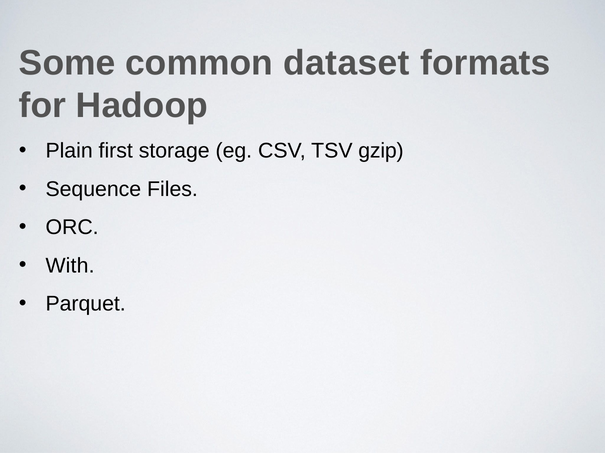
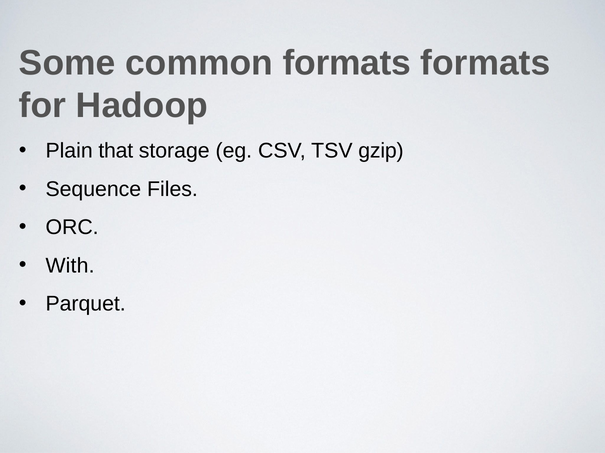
common dataset: dataset -> formats (347, 63)
first: first -> that (116, 151)
